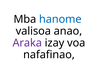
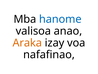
Araka colour: purple -> orange (27, 43)
